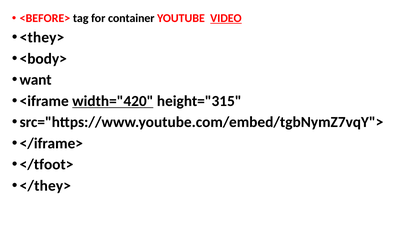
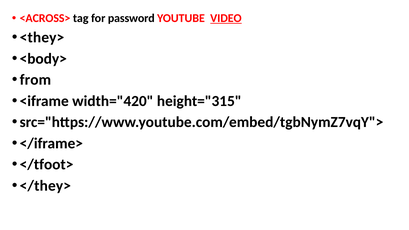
<BEFORE>: <BEFORE> -> <ACROSS> (45, 18)
container: container -> password (131, 18)
want: want -> from (35, 80)
width="420 underline: present -> none (113, 101)
